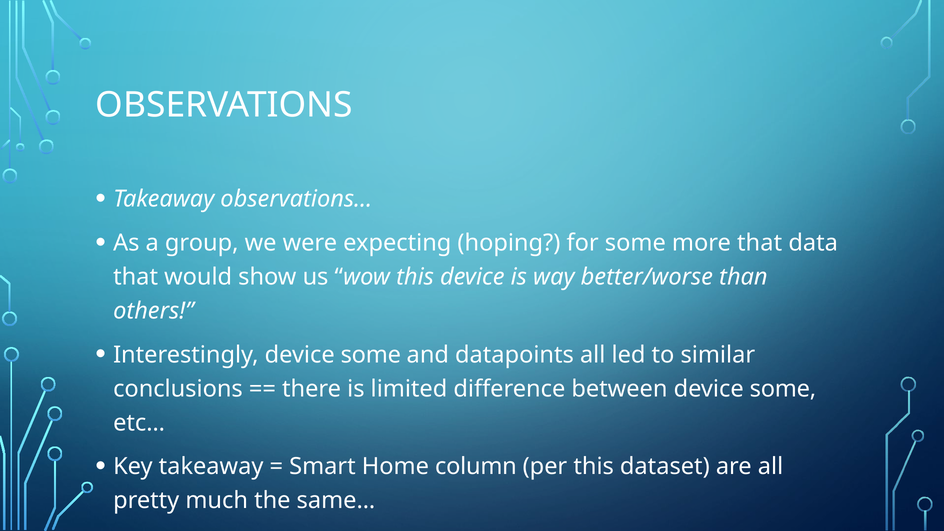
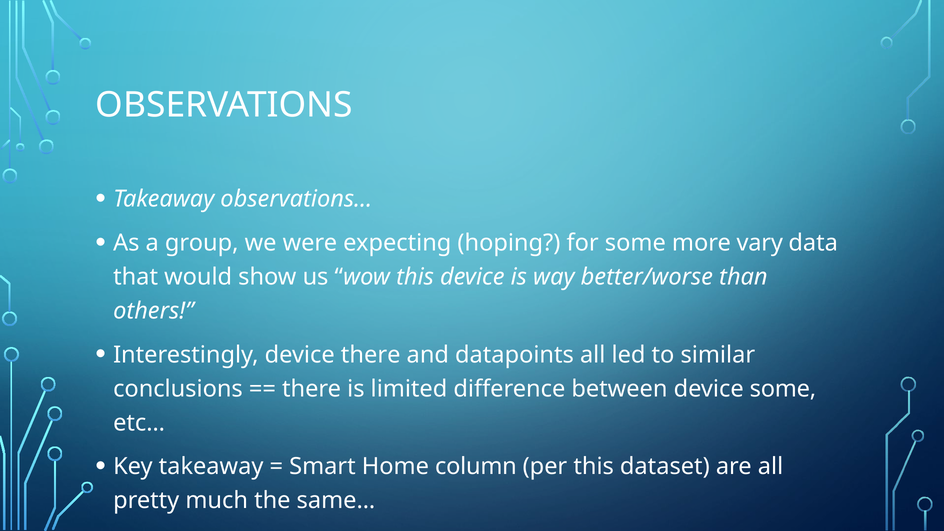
more that: that -> vary (760, 243)
Interestingly device some: some -> there (371, 355)
